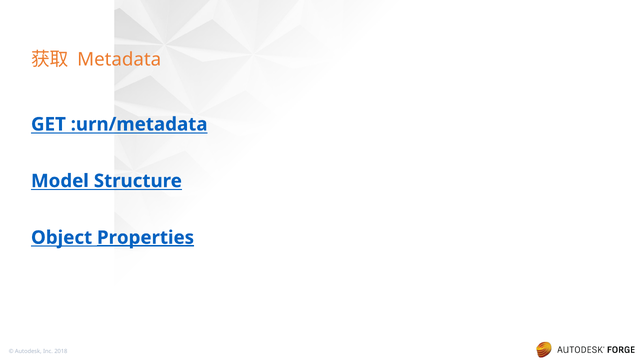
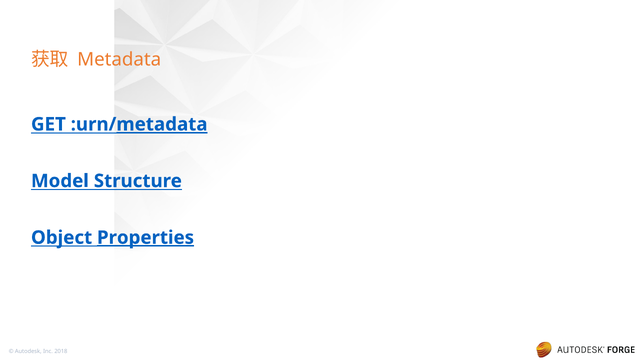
metadata underline: none -> present (162, 124)
